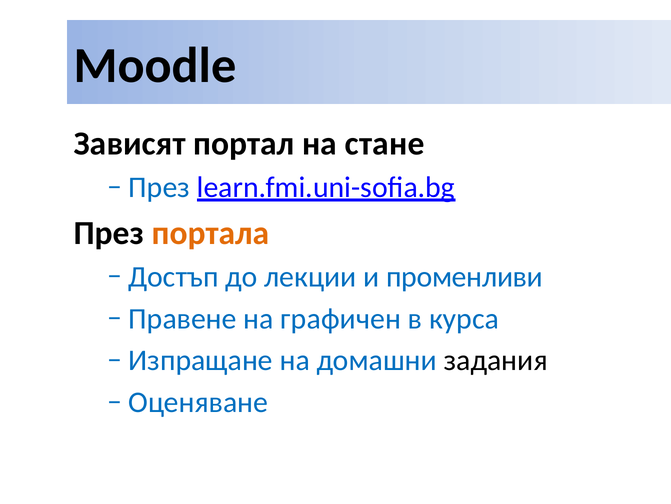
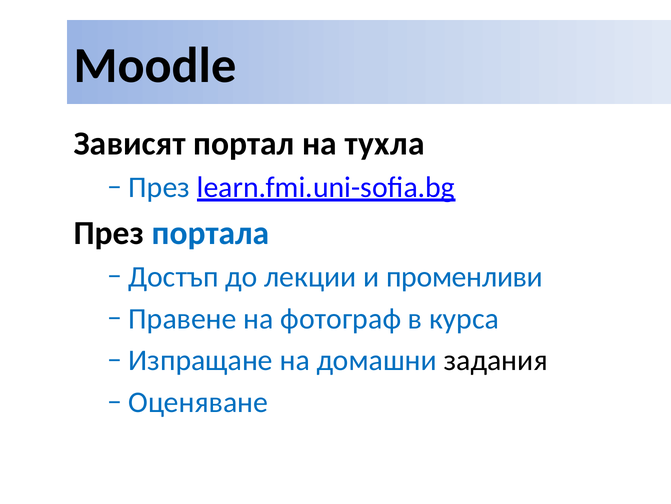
стане: стане -> тухла (385, 143)
портала colour: orange -> blue (210, 233)
графичен: графичен -> фотограф (341, 318)
